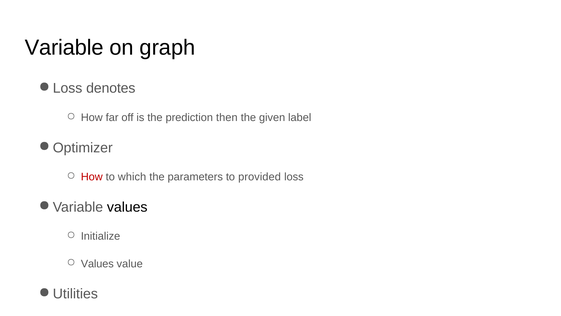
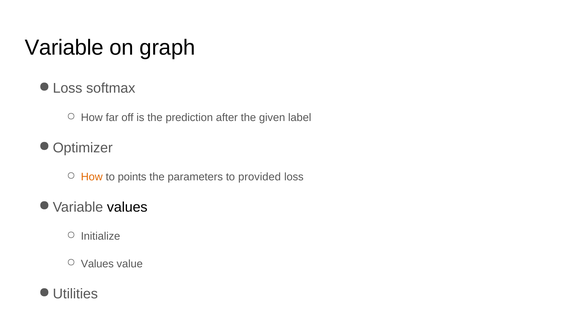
denotes: denotes -> softmax (111, 88)
then: then -> after (227, 117)
How colour: red -> orange (92, 177)
which: which -> points (132, 177)
